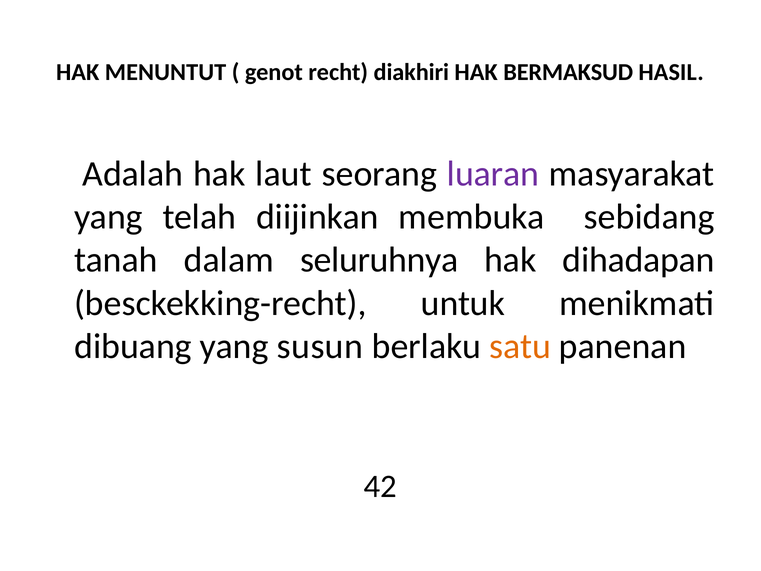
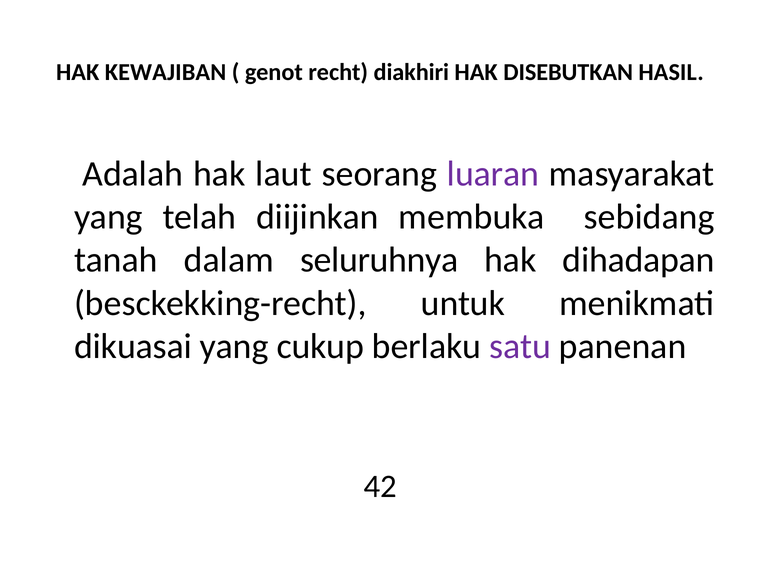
MENUNTUT: MENUNTUT -> KEWAJIBAN (166, 72)
BERMAKSUD: BERMAKSUD -> DISEBUTKAN (568, 72)
dibuang: dibuang -> dikuasai (133, 346)
susun: susun -> cukup (320, 346)
satu colour: orange -> purple (520, 346)
